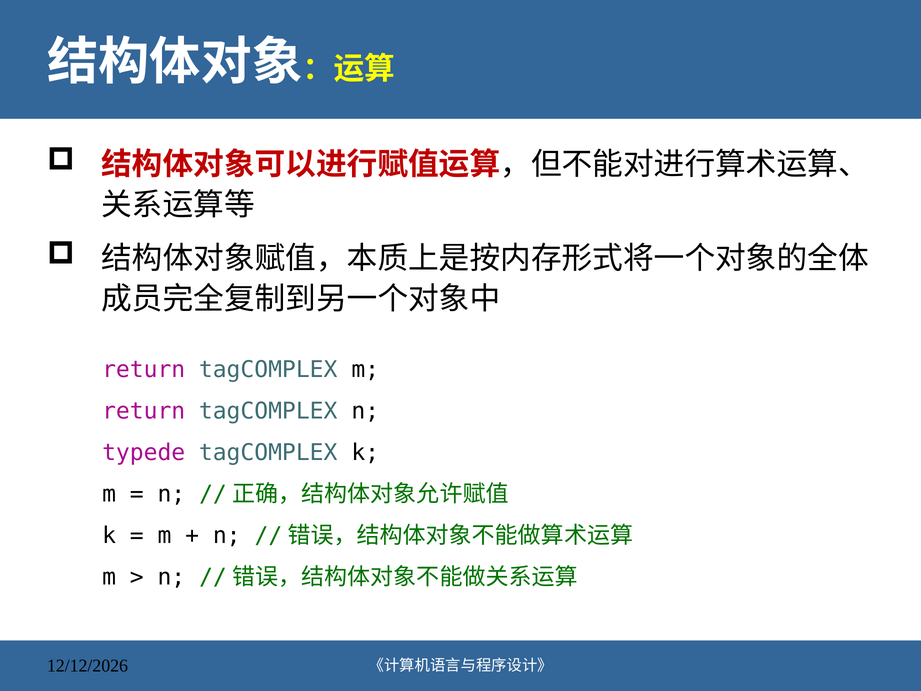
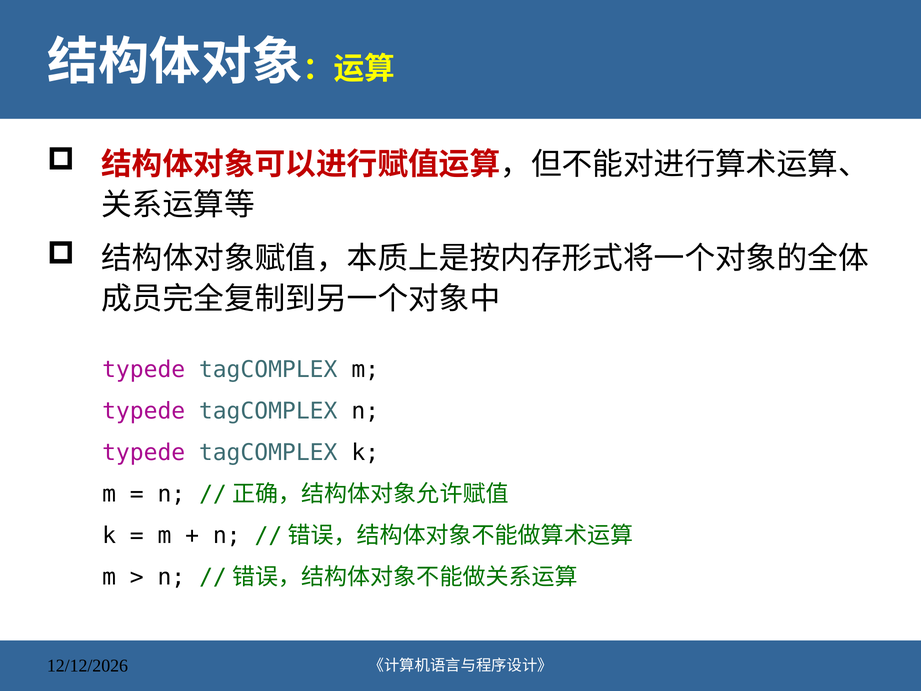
return: return -> typede (144, 369)
return: return -> typede (144, 411)
